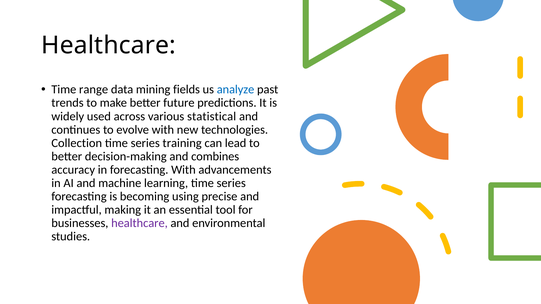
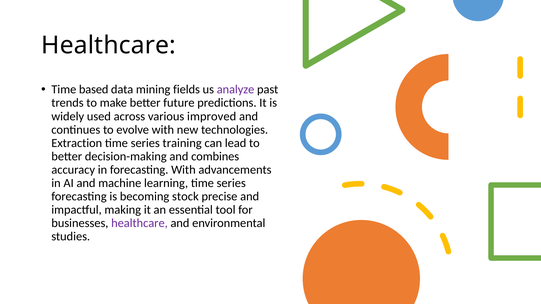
range: range -> based (94, 90)
analyze colour: blue -> purple (236, 90)
statistical: statistical -> improved (212, 116)
Collection: Collection -> Extraction (77, 143)
using: using -> stock (185, 197)
